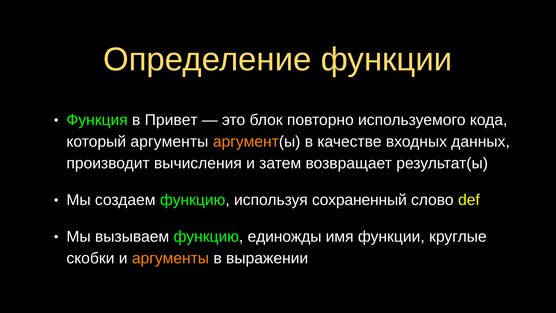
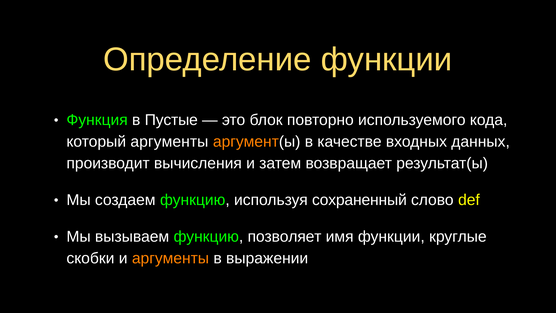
Привет: Привет -> Пустые (171, 120)
единожды: единожды -> позволяет (285, 237)
